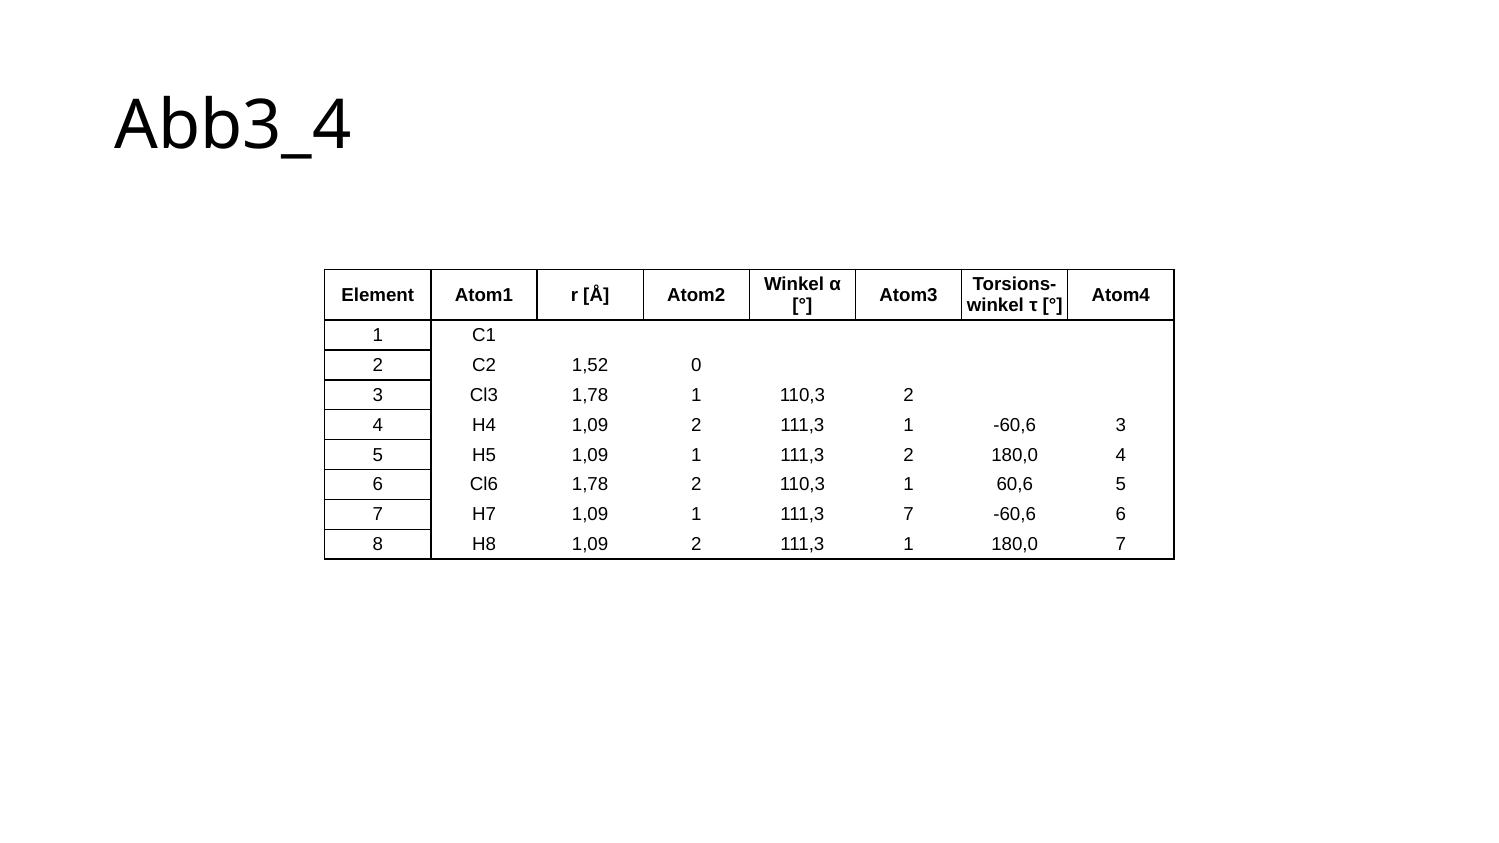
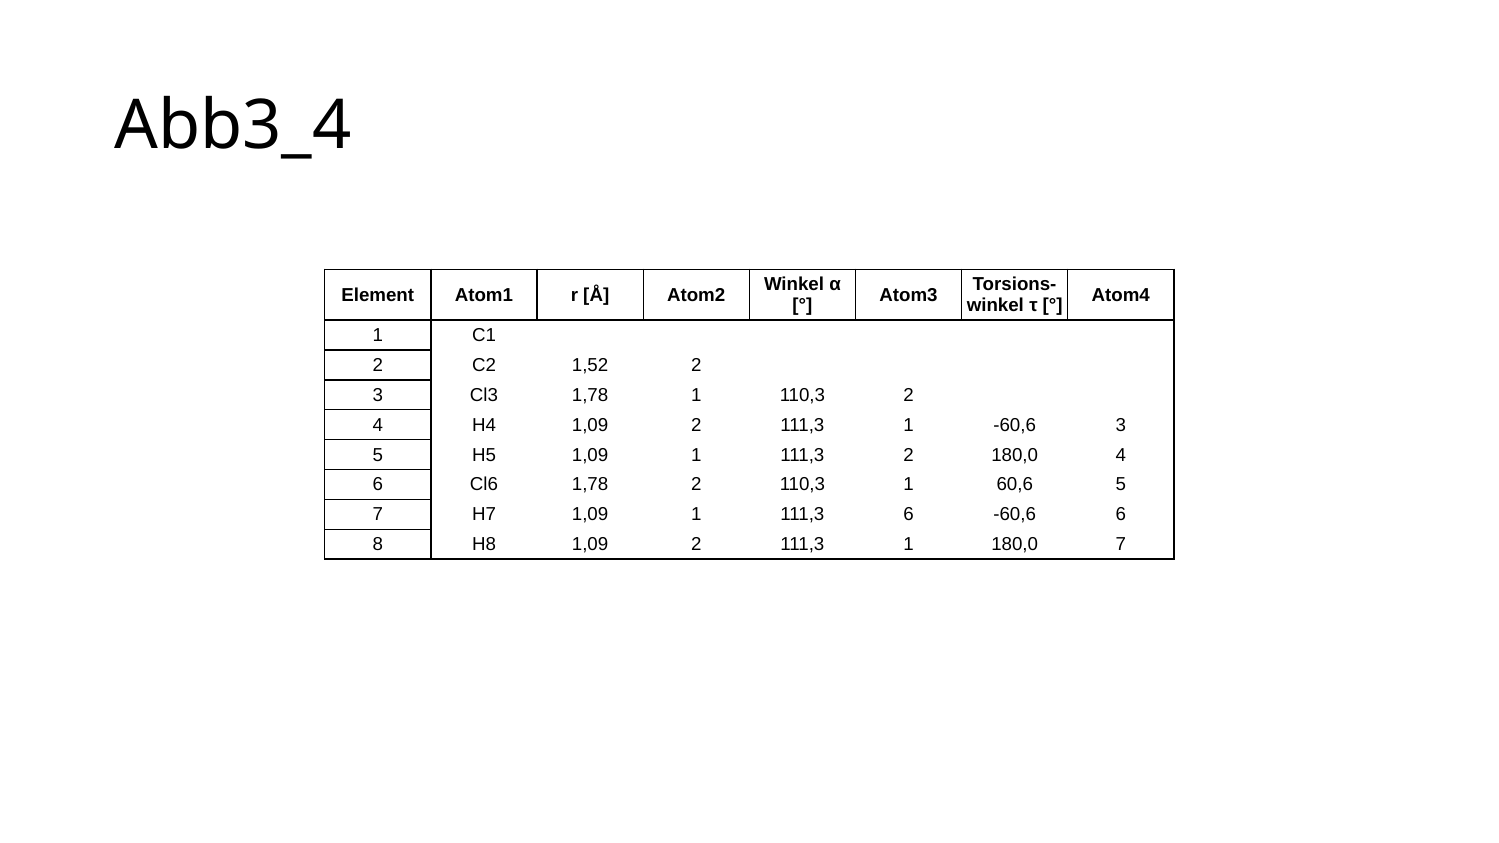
1,52 0: 0 -> 2 (696, 365)
111,3 7: 7 -> 6 (909, 515)
